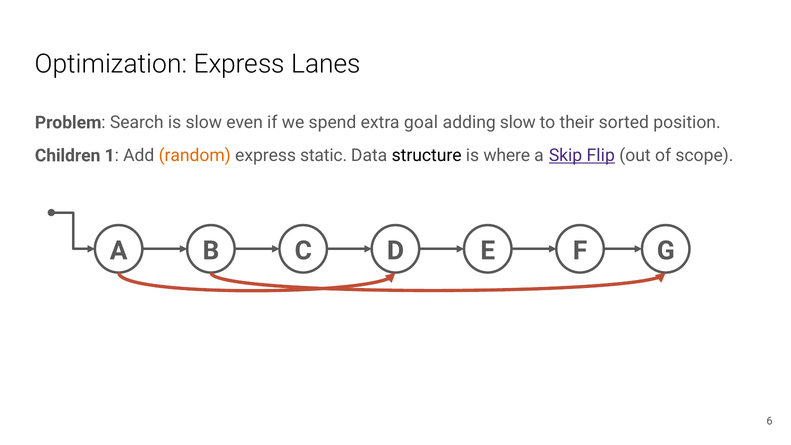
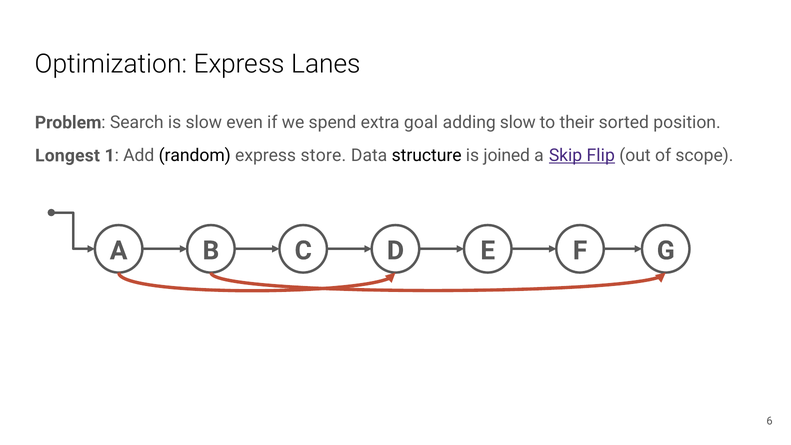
Children: Children -> Longest (67, 156)
random colour: orange -> black (195, 156)
static: static -> store (323, 156)
where: where -> joined (507, 156)
